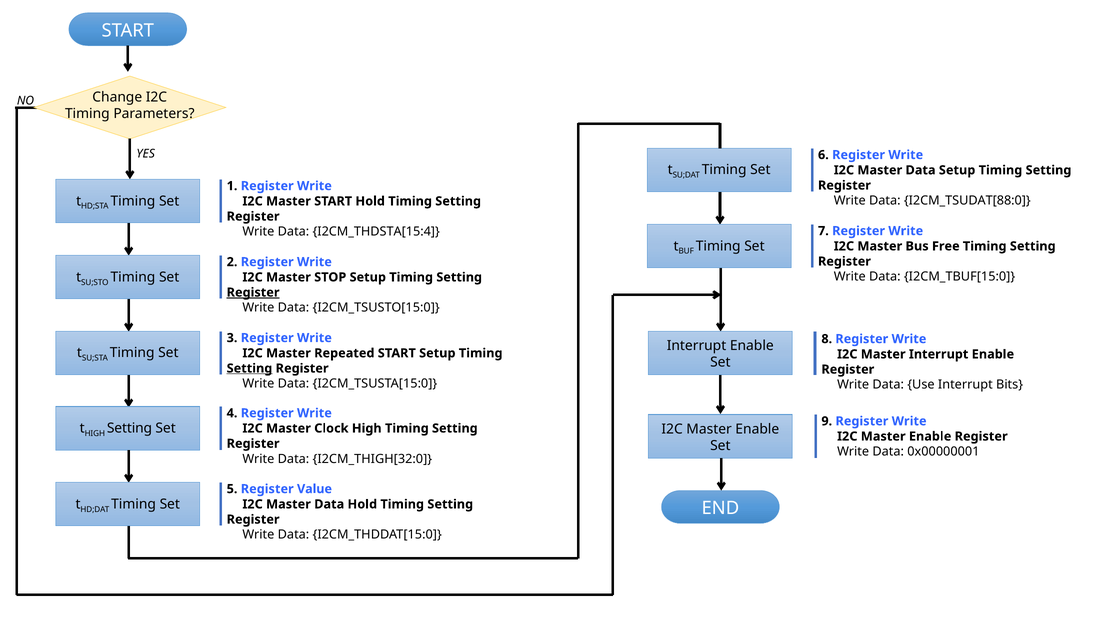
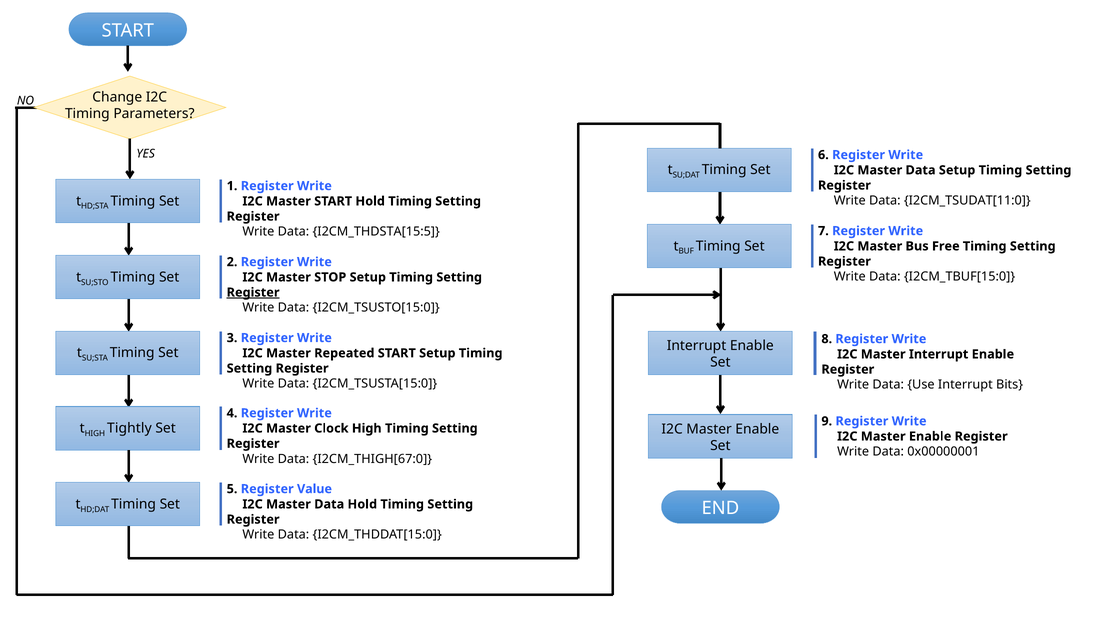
I2CM_TSUDAT[88:0: I2CM_TSUDAT[88:0 -> I2CM_TSUDAT[11:0 (967, 201)
I2CM_THDSTA[15:4: I2CM_THDSTA[15:4 -> I2CM_THDSTA[15:5 (376, 232)
Setting underline: present -> none (249, 369)
HIGH Setting: Setting -> Tightly (129, 428)
I2CM_THIGH[32:0: I2CM_THIGH[32:0 -> I2CM_THIGH[67:0 (372, 459)
